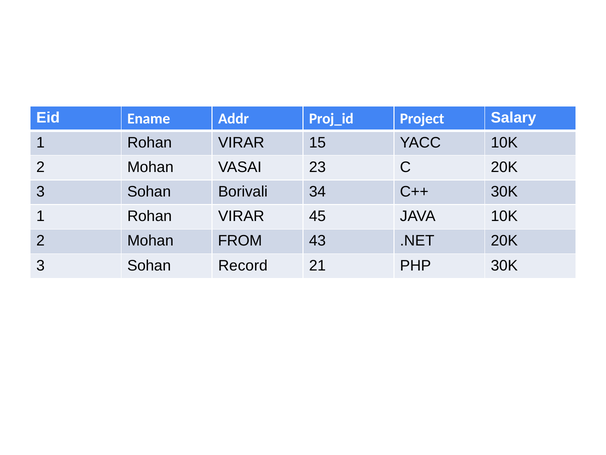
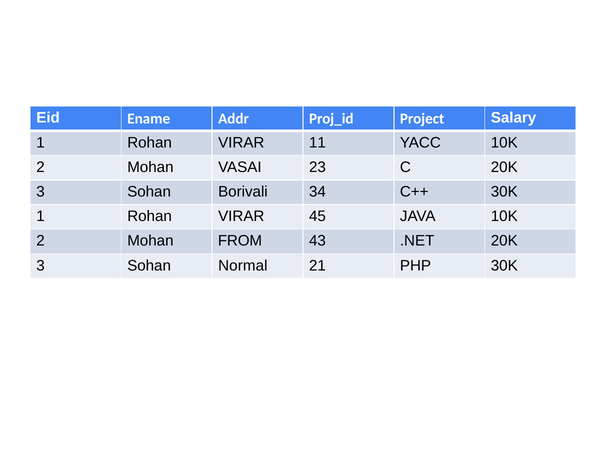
15: 15 -> 11 (317, 142)
Record: Record -> Normal (243, 265)
